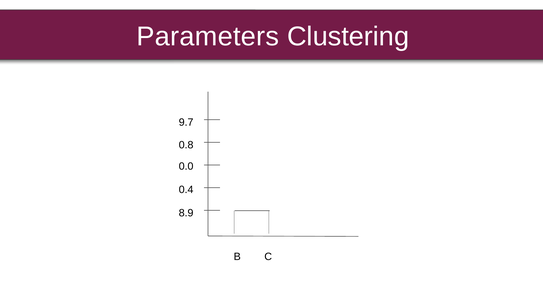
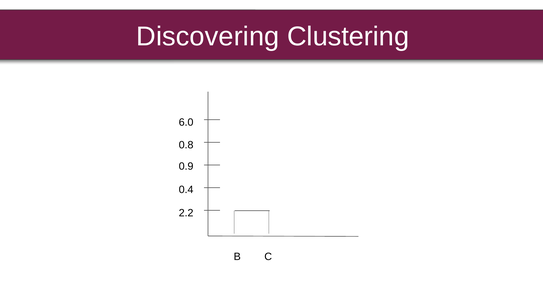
Parameters: Parameters -> Discovering (208, 37)
9.7: 9.7 -> 6.0 (186, 122)
0.0: 0.0 -> 0.9 (186, 166)
8.9: 8.9 -> 2.2 (186, 212)
